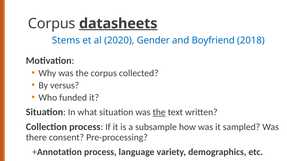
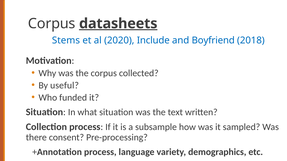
Gender: Gender -> Include (153, 41)
versus: versus -> useful (65, 86)
the underline: present -> none (159, 112)
